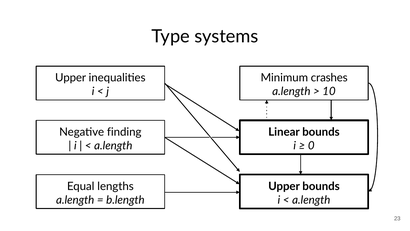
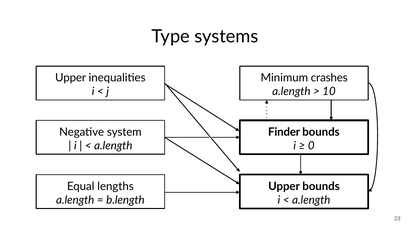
finding: finding -> system (124, 132)
Linear: Linear -> Finder (284, 132)
